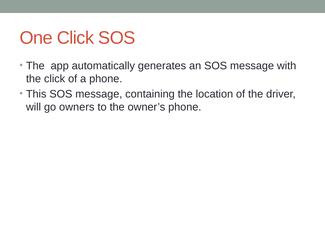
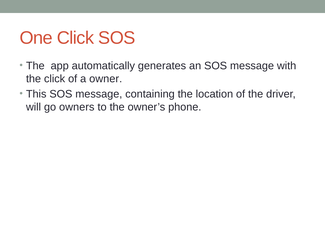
a phone: phone -> owner (106, 79)
